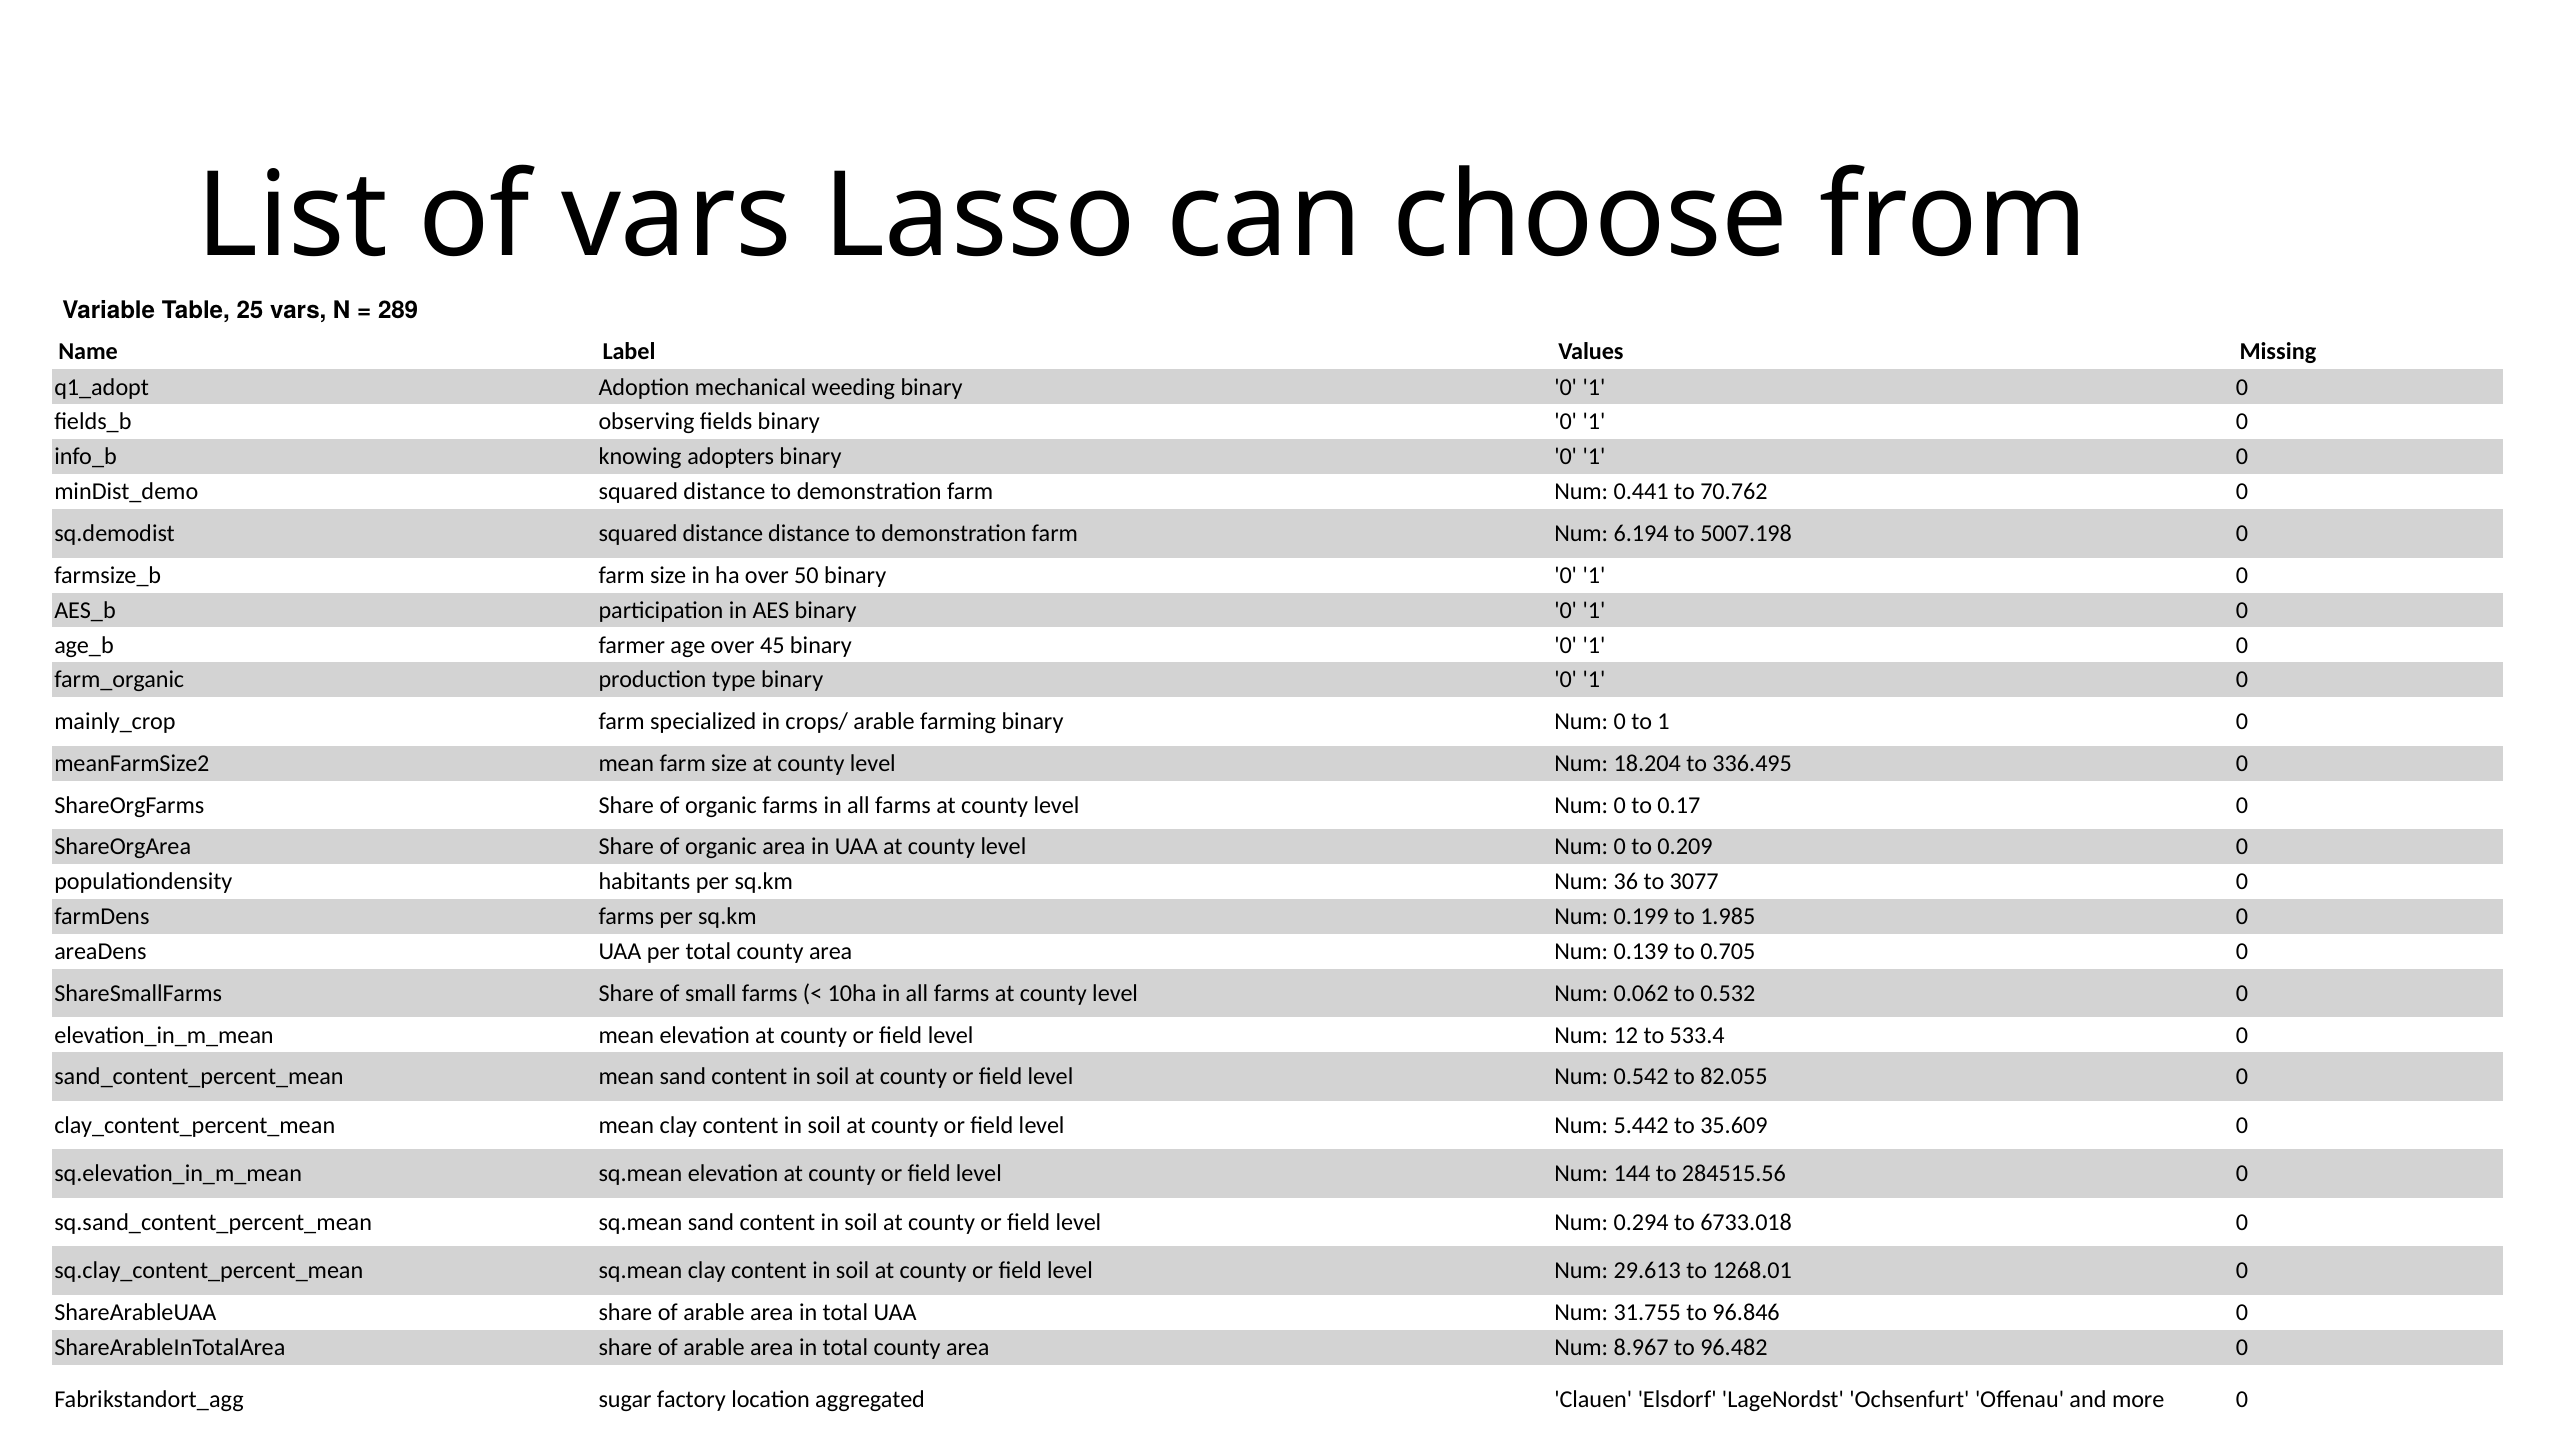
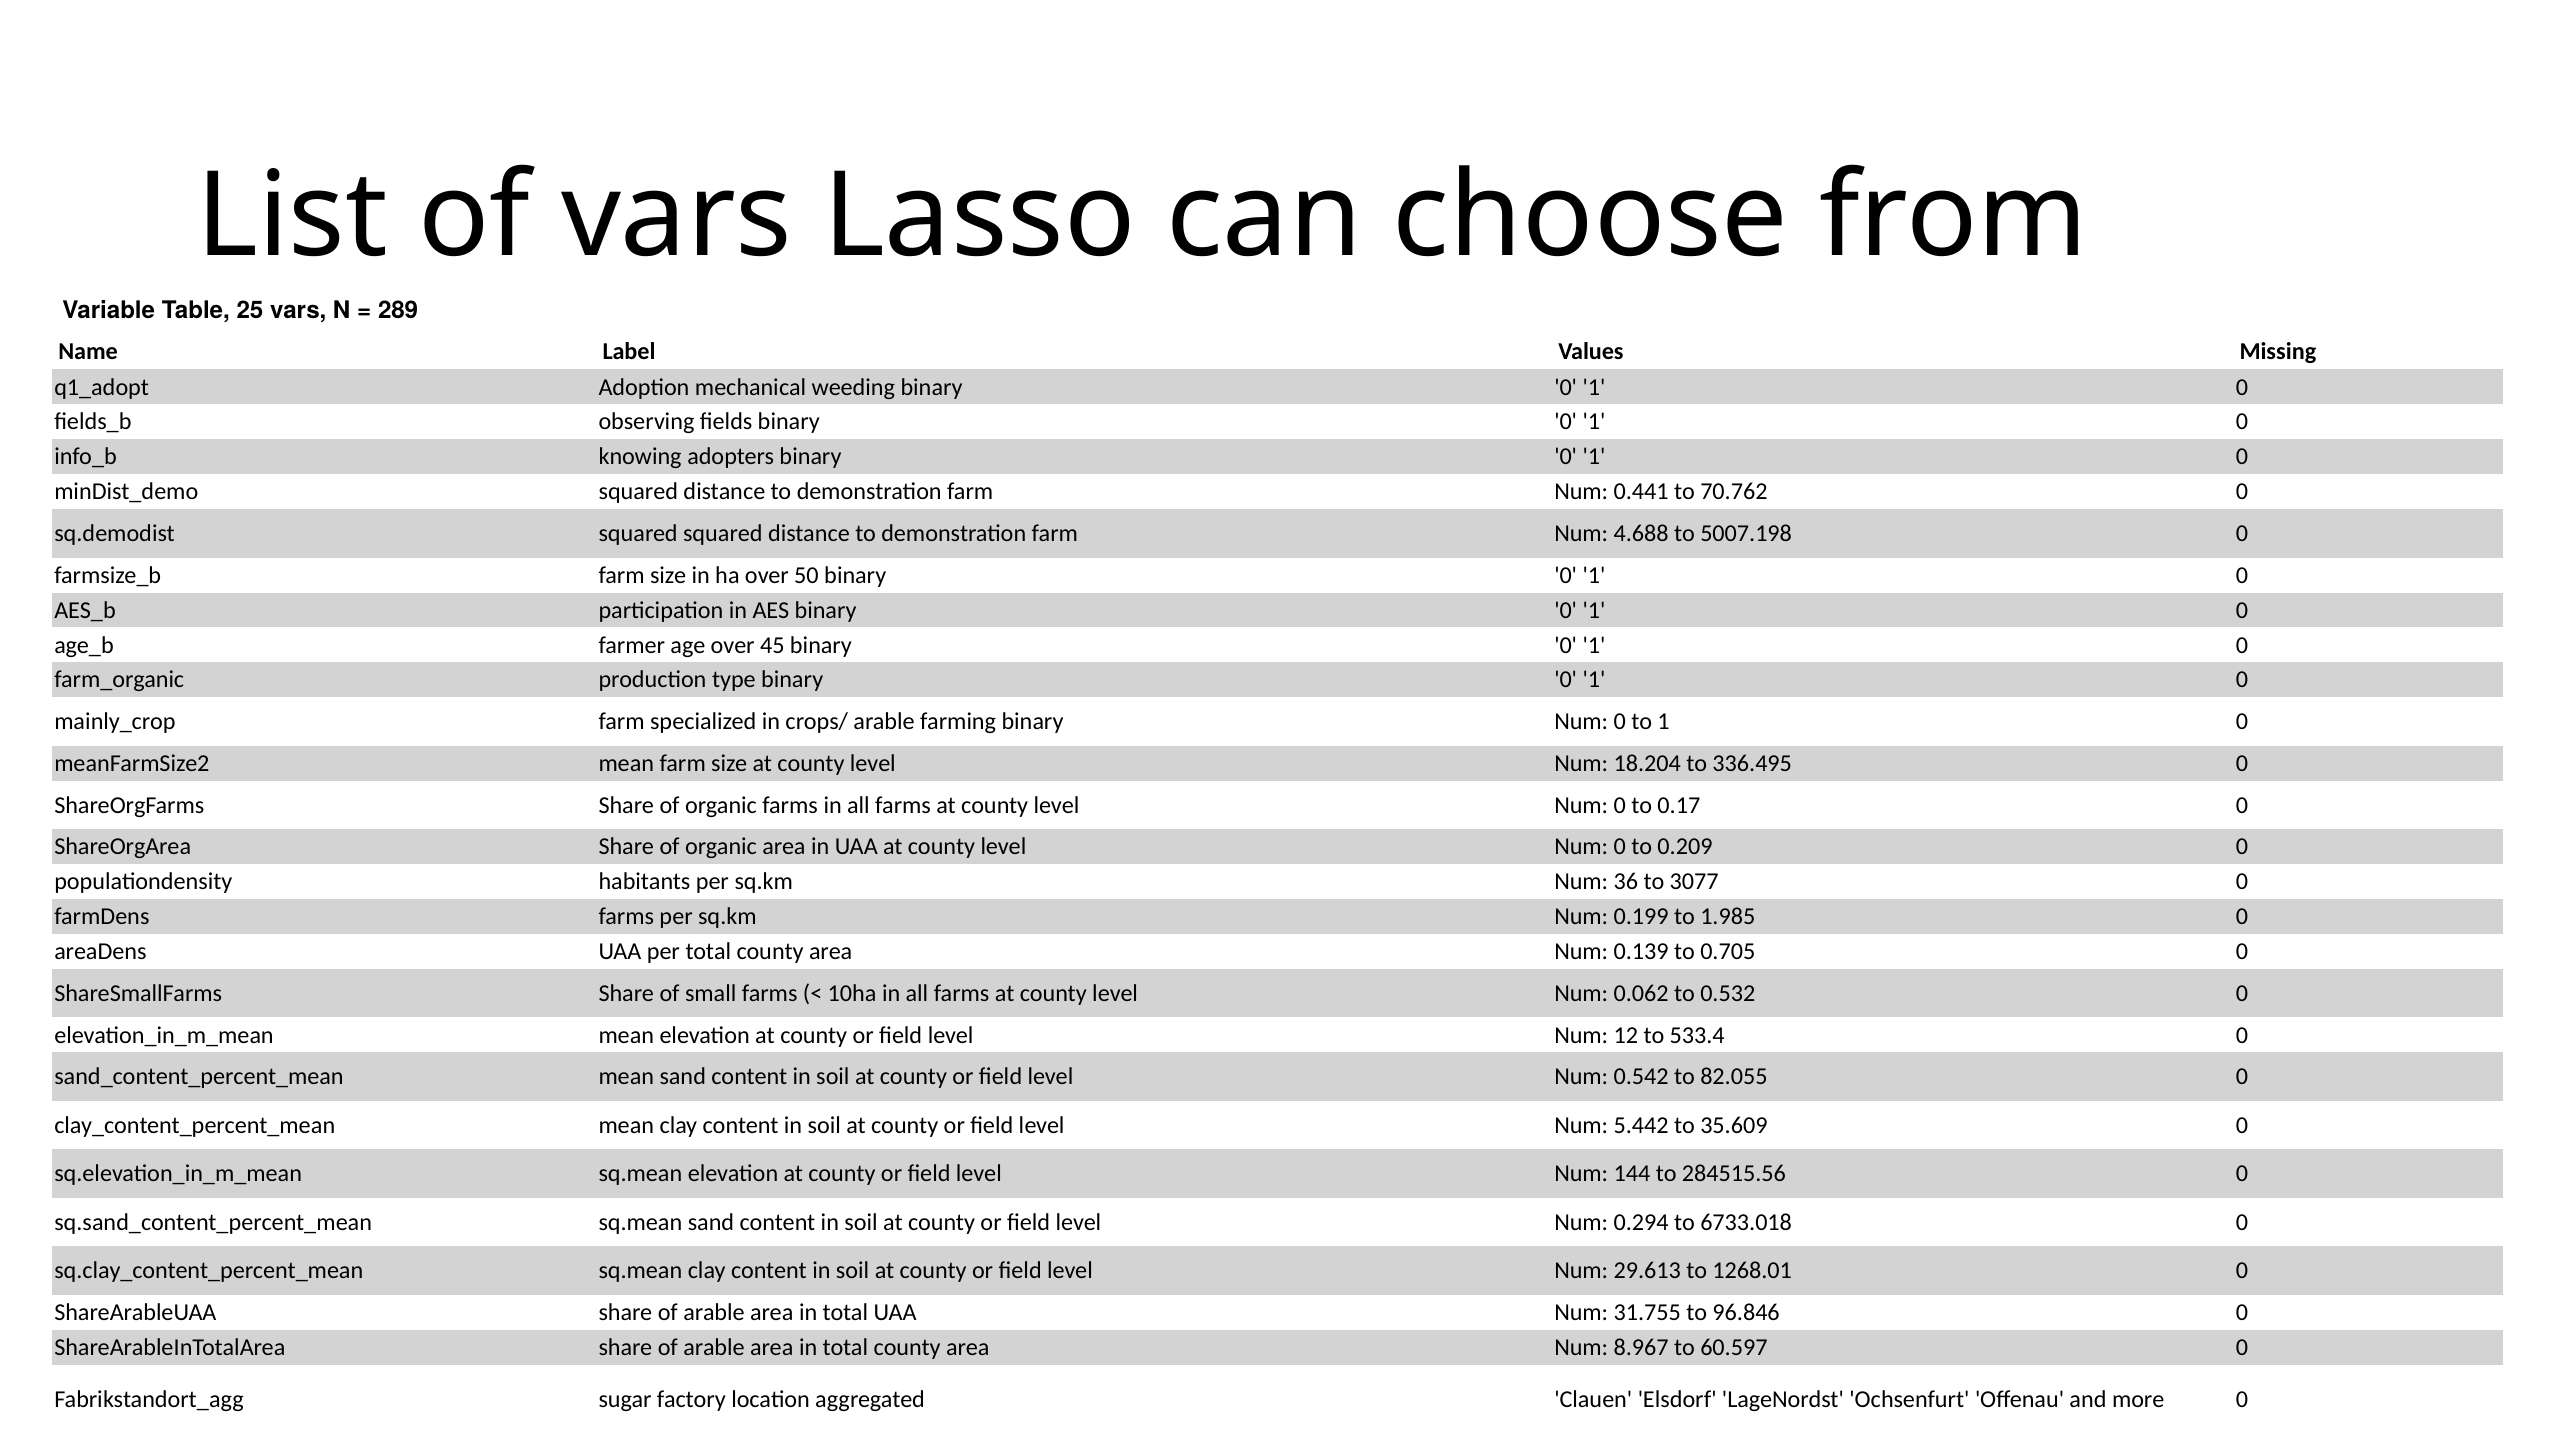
sq.demodist squared distance: distance -> squared (723, 534)
6.194: 6.194 -> 4.688 (1641, 534)
96.482: 96.482 -> 60.597 (1734, 1348)
